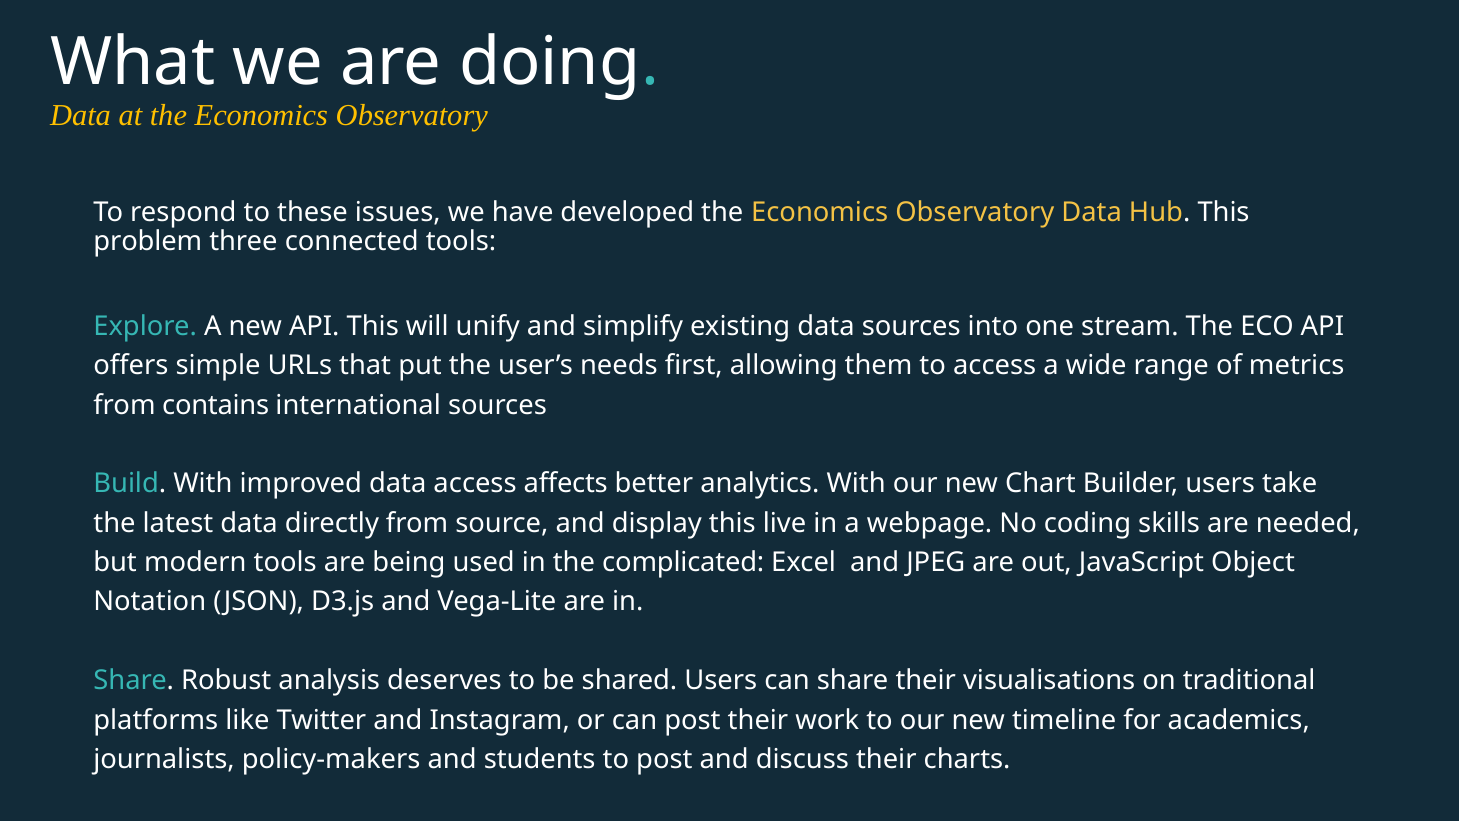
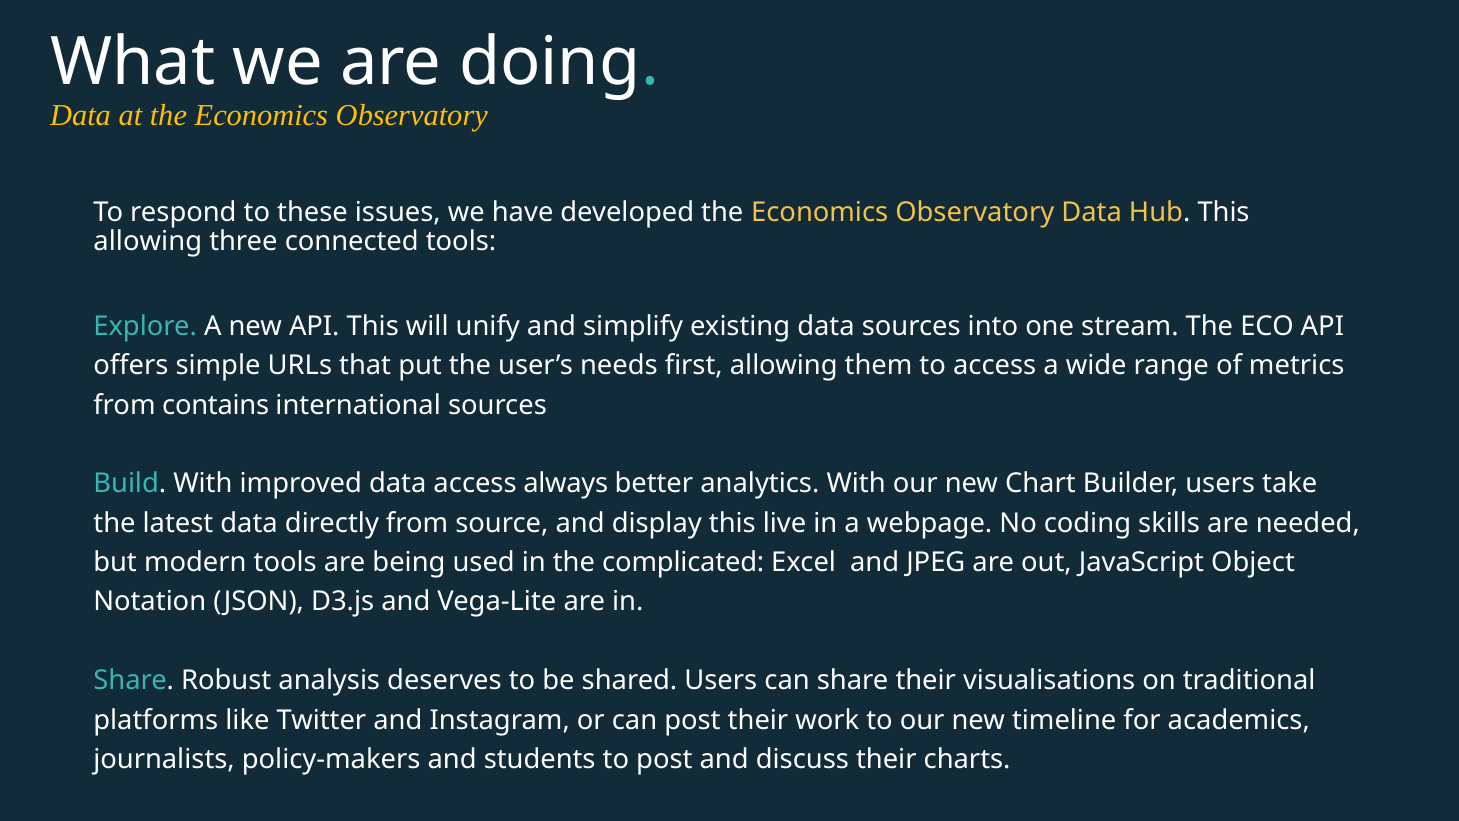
problem: problem -> allowing (148, 242)
affects: affects -> always (566, 484)
